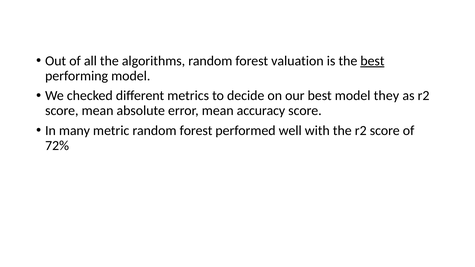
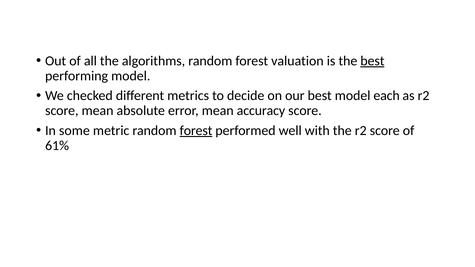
they: they -> each (387, 96)
many: many -> some (74, 131)
forest underline: none -> present (196, 131)
72%: 72% -> 61% (57, 146)
